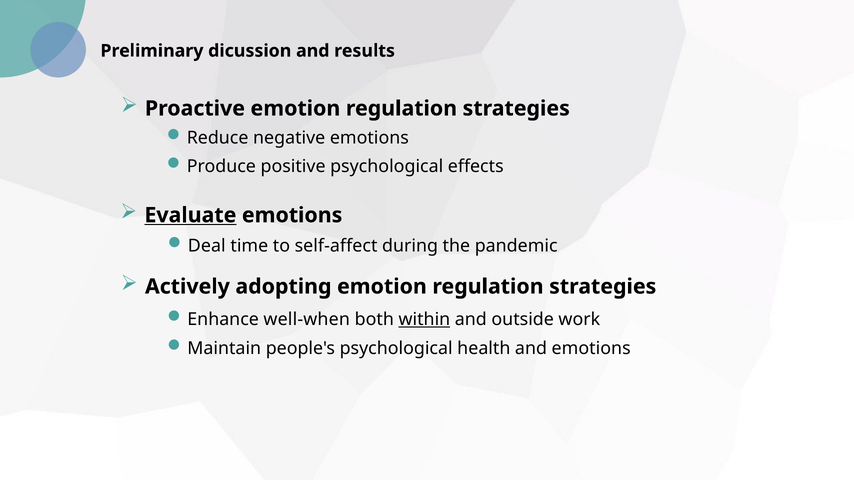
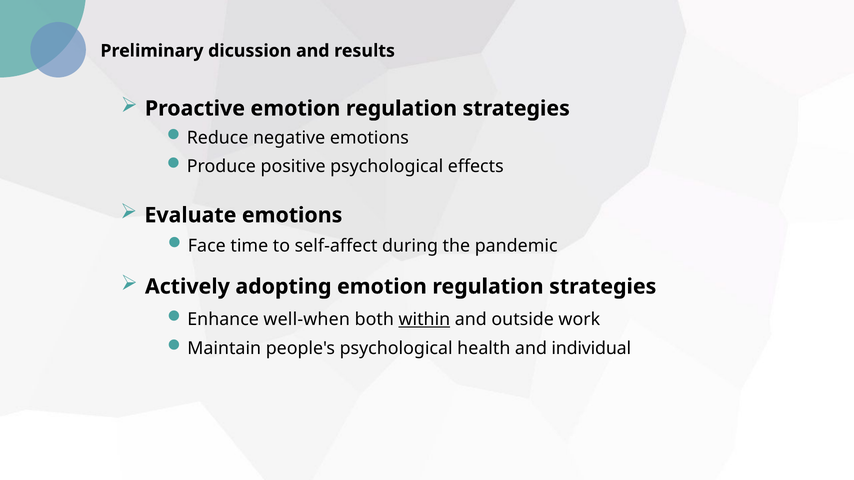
Evaluate underline: present -> none (190, 215)
Deal: Deal -> Face (207, 246)
and emotions: emotions -> individual (591, 348)
